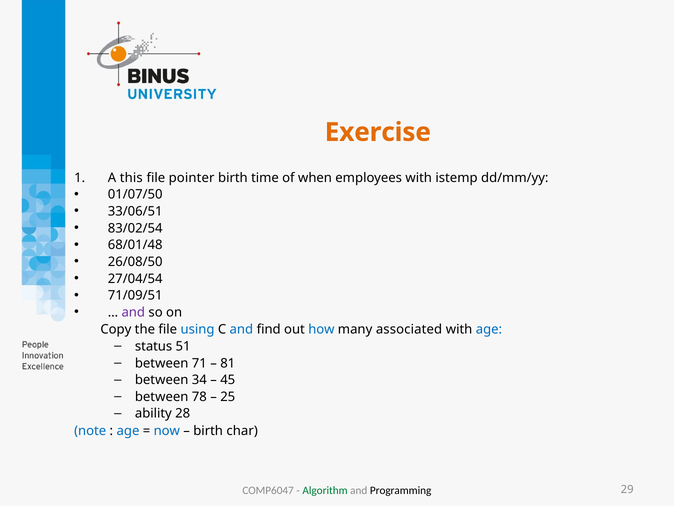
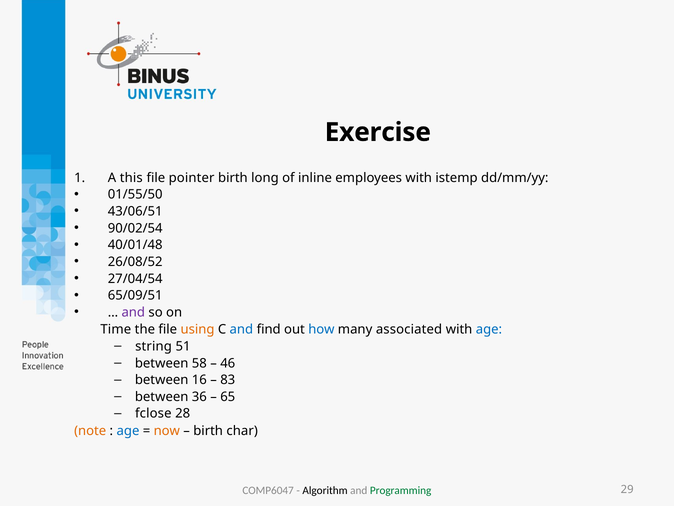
Exercise colour: orange -> black (378, 132)
time: time -> long (265, 178)
when: when -> inline (315, 178)
01/07/50: 01/07/50 -> 01/55/50 (135, 194)
33/06/51: 33/06/51 -> 43/06/51 (135, 211)
83/02/54: 83/02/54 -> 90/02/54 (135, 228)
68/01/48: 68/01/48 -> 40/01/48 (135, 245)
26/08/50: 26/08/50 -> 26/08/52 (135, 262)
71/09/51: 71/09/51 -> 65/09/51 (135, 295)
Copy: Copy -> Time (116, 329)
using colour: blue -> orange (198, 329)
status: status -> string (154, 346)
71: 71 -> 58 (199, 363)
81: 81 -> 46 (228, 363)
34: 34 -> 16 (199, 380)
45: 45 -> 83 (228, 380)
78: 78 -> 36 (199, 396)
25: 25 -> 65 (228, 396)
ability: ability -> fclose (153, 413)
note colour: blue -> orange (90, 430)
now colour: blue -> orange (167, 430)
Algorithm colour: green -> black (325, 490)
Programming colour: black -> green (401, 490)
